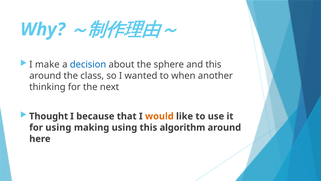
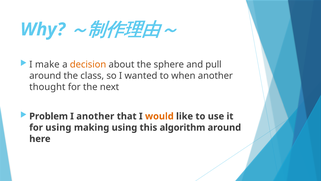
decision colour: blue -> orange (88, 64)
and this: this -> pull (213, 64)
thinking: thinking -> thought (47, 87)
Thought: Thought -> Problem (49, 116)
I because: because -> another (95, 116)
